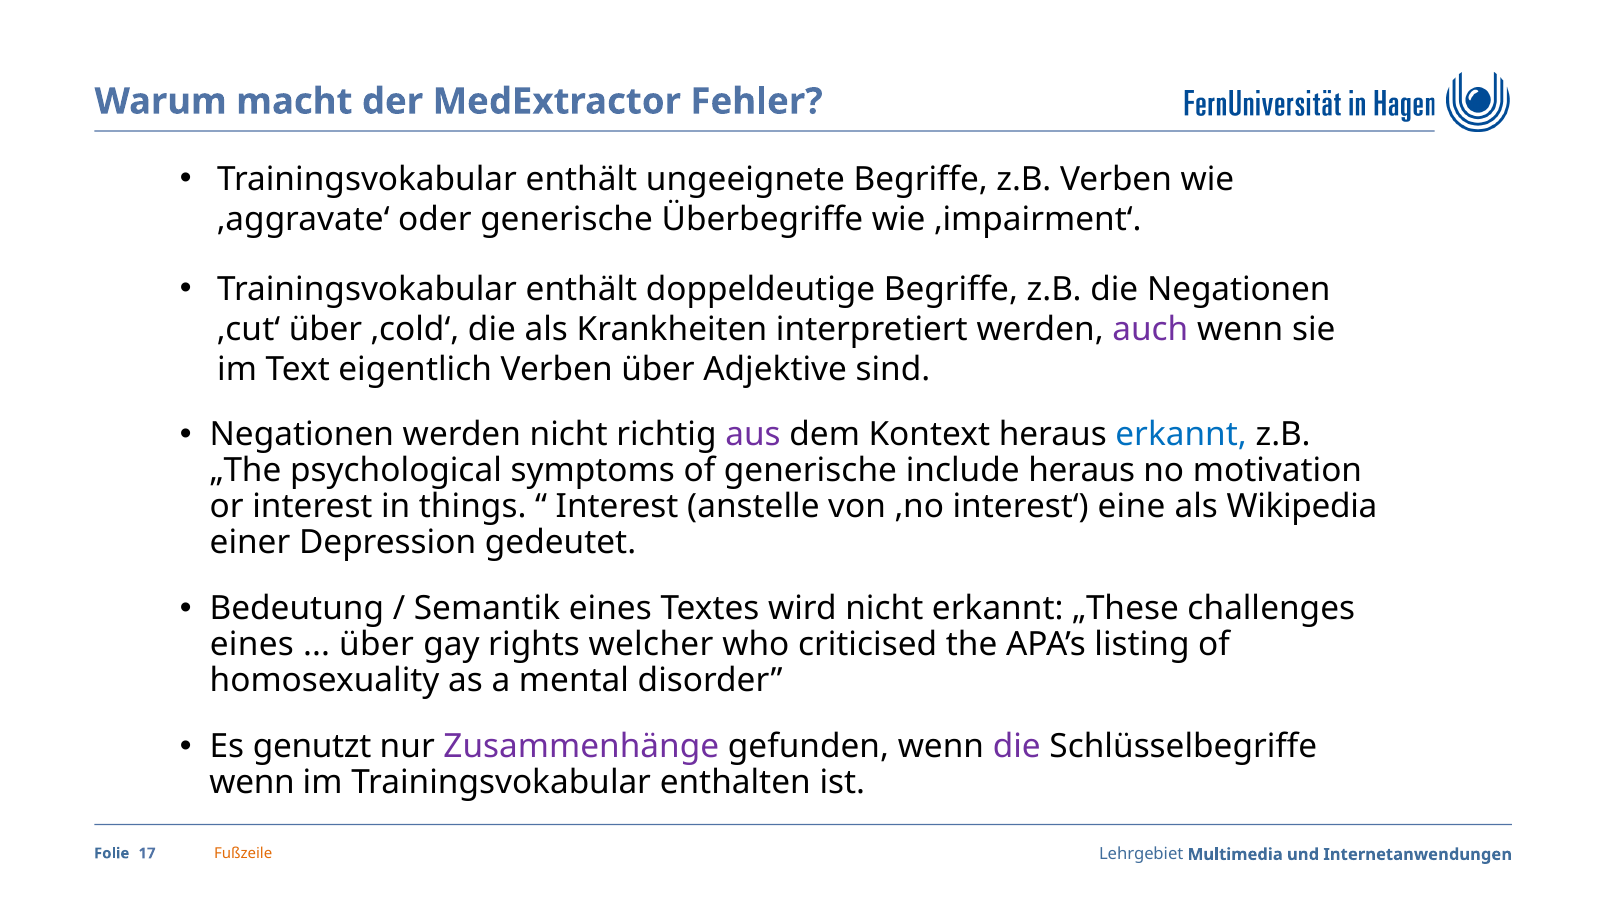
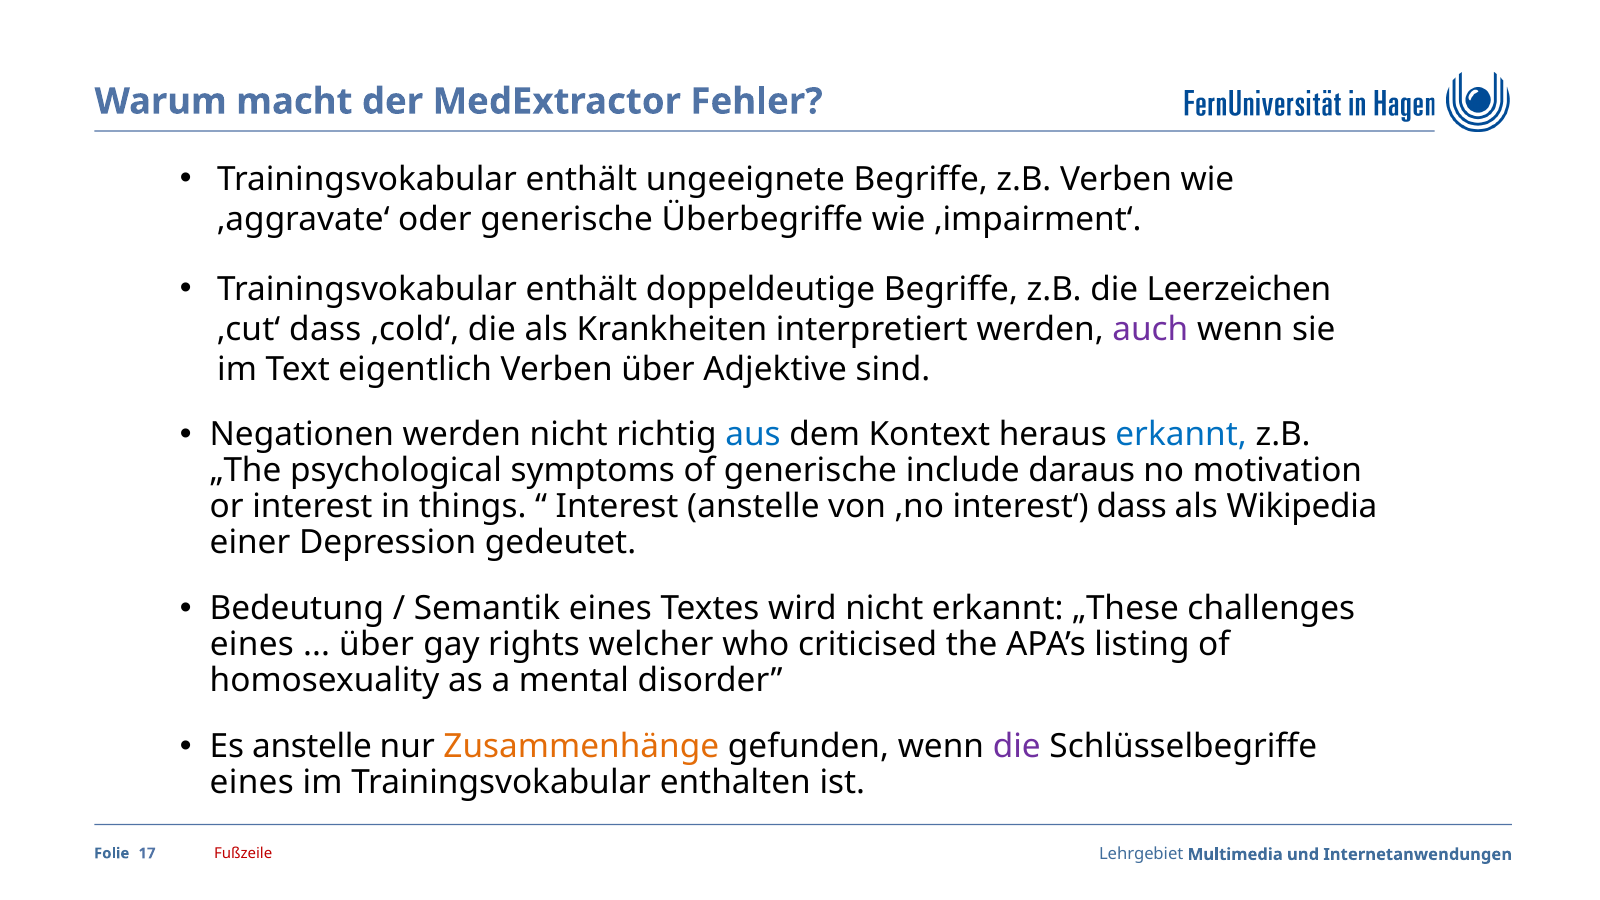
die Negationen: Negationen -> Leerzeichen (1239, 289)
‚cut‘ über: über -> dass (325, 329)
aus colour: purple -> blue (753, 435)
include heraus: heraus -> daraus (1082, 471)
interest‘ eine: eine -> dass (1132, 507)
Es genutzt: genutzt -> anstelle (312, 747)
Zusammenhänge colour: purple -> orange (581, 747)
wenn: wenn -> eines (252, 783)
Fußzeile colour: orange -> red (243, 853)
